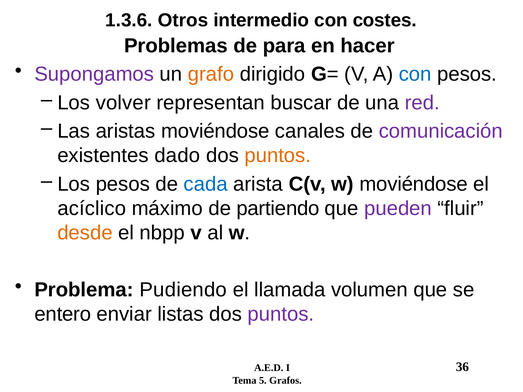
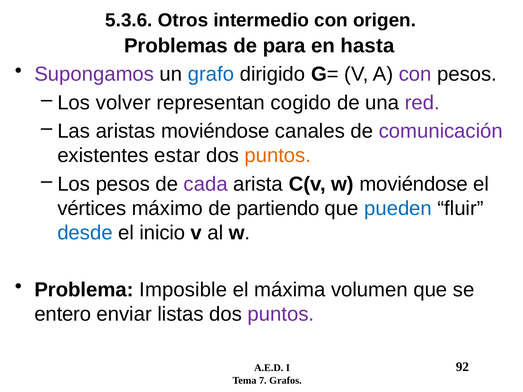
1.3.6: 1.3.6 -> 5.3.6 (129, 20)
costes: costes -> origen (385, 20)
hacer: hacer -> hasta (367, 46)
grafo colour: orange -> blue (211, 74)
con colour: blue -> purple (415, 74)
buscar: buscar -> cogido (301, 103)
dado: dado -> estar (177, 156)
cada colour: blue -> purple (206, 184)
acíclico: acíclico -> vértices (92, 209)
pueden colour: purple -> blue (398, 209)
desde colour: orange -> blue (85, 233)
nbpp: nbpp -> inicio (162, 233)
Pudiendo: Pudiendo -> Imposible (183, 290)
llamada: llamada -> máxima (290, 290)
36: 36 -> 92 (462, 367)
5: 5 -> 7 (263, 381)
